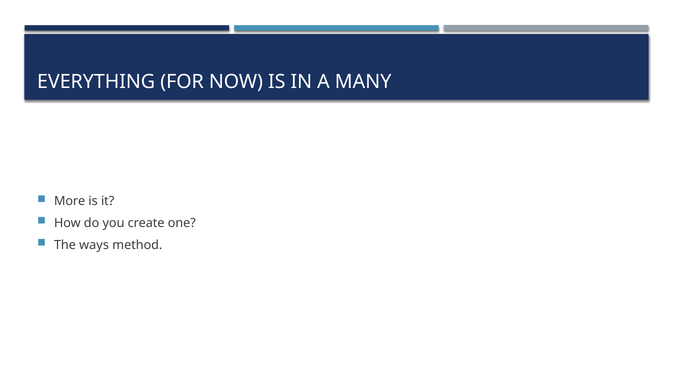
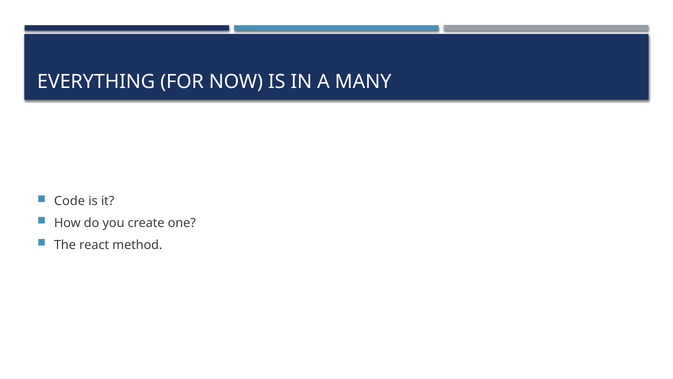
More: More -> Code (70, 201)
ways: ways -> react (94, 245)
